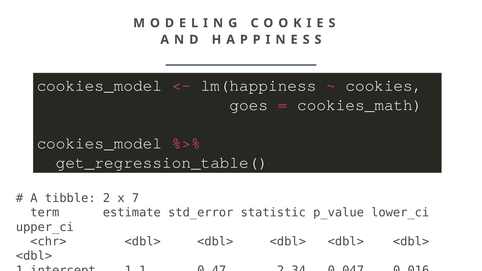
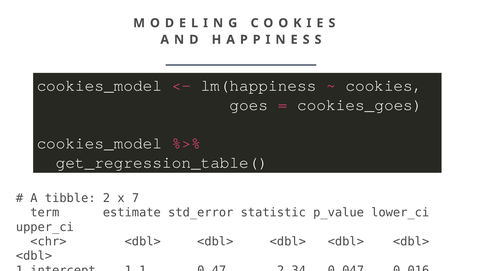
cookies_math: cookies_math -> cookies_goes (360, 105)
